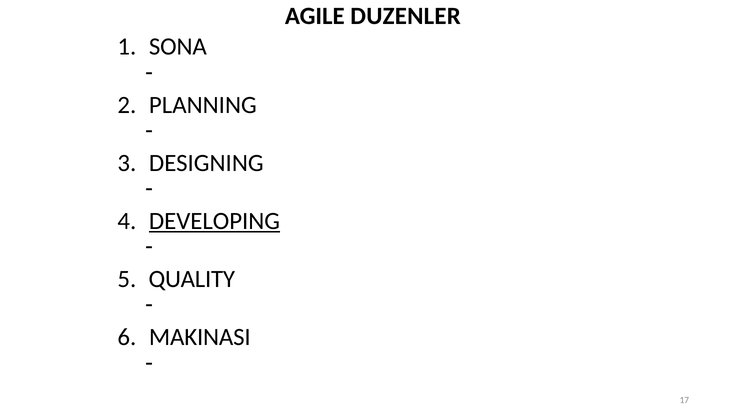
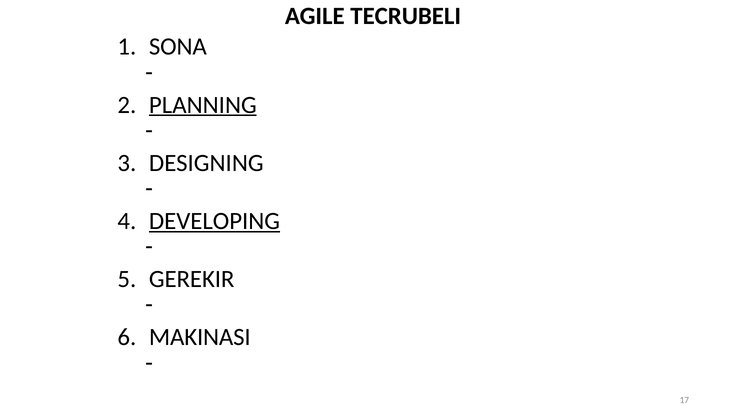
DUZENLER: DUZENLER -> TECRUBELI (406, 16)
PLANNING underline: none -> present (203, 105)
QUALITY: QUALITY -> GEREKIR (192, 279)
